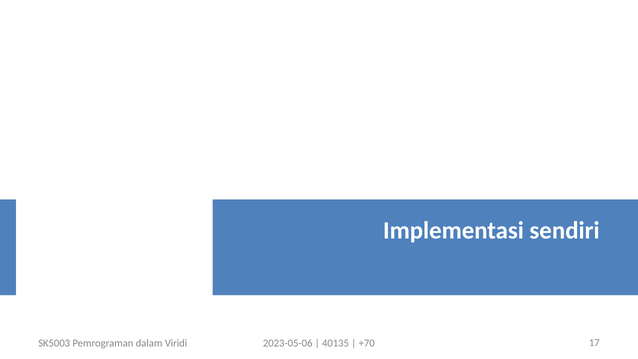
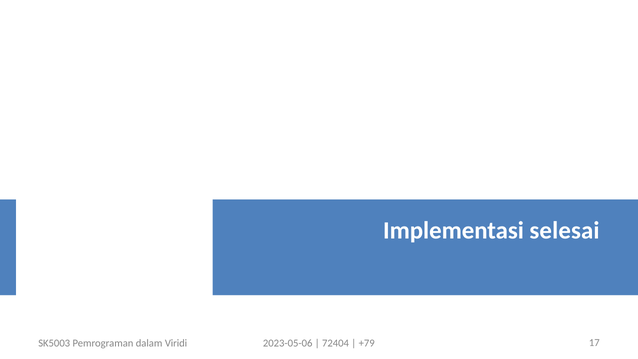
sendiri: sendiri -> selesai (564, 231)
40135: 40135 -> 72404 (336, 343)
+70: +70 -> +79 (367, 343)
